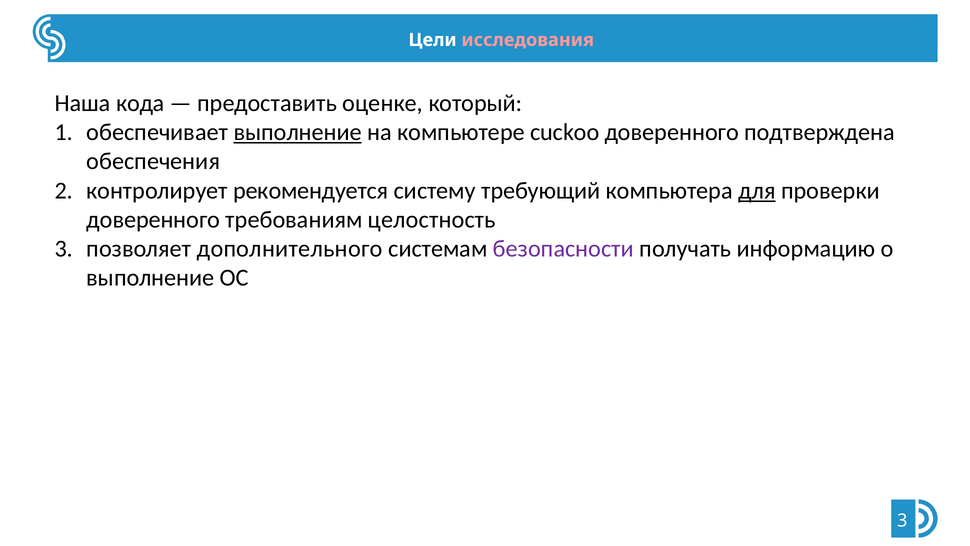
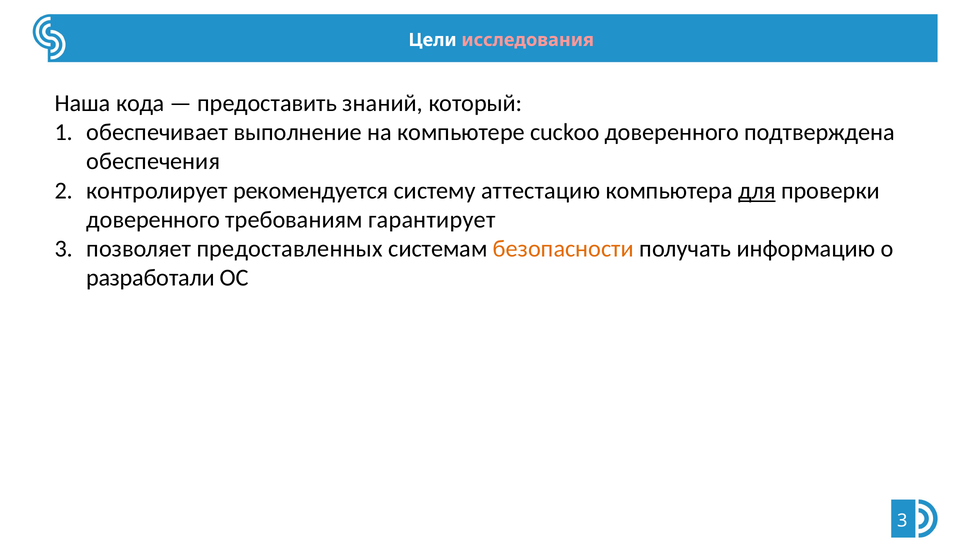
оценке: оценке -> знаний (383, 103)
выполнение underline: present -> none (298, 132)
требующий: требующий -> аттестацию (541, 190)
целостность: целостность -> гарантирует (432, 220)
дополнительного: дополнительного -> предоставленных (290, 249)
безопасности colour: purple -> orange (563, 249)
выполнение: выполнение -> разработали (150, 278)
